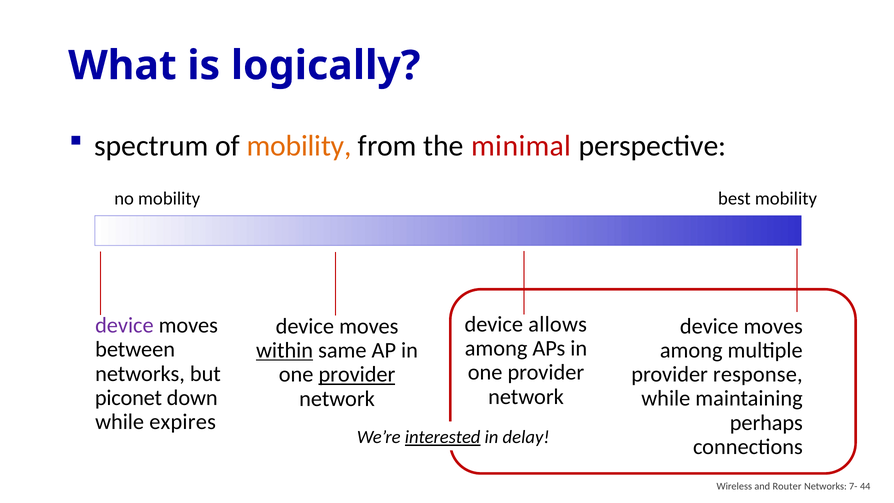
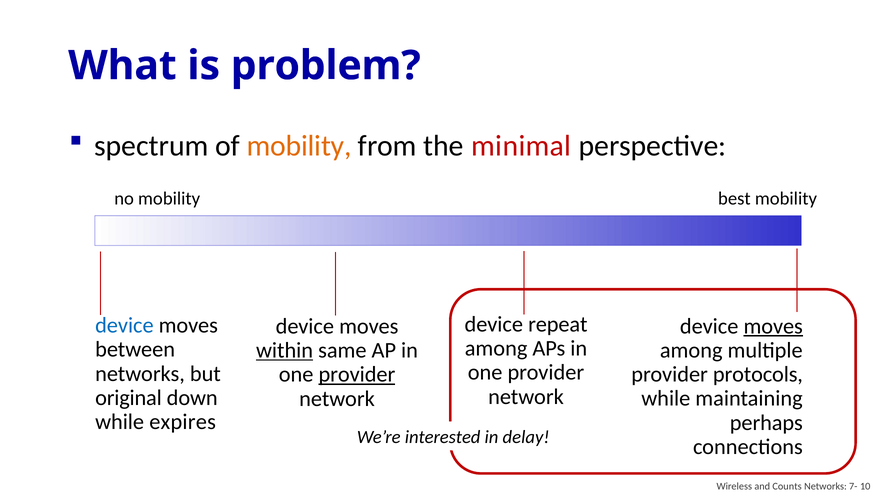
logically: logically -> problem (326, 66)
allows: allows -> repeat (558, 324)
device colour: purple -> blue (124, 325)
moves underline: none -> present (773, 326)
response: response -> protocols (758, 374)
piconet: piconet -> original (128, 398)
interested underline: present -> none (443, 437)
Router: Router -> Counts (787, 486)
44: 44 -> 10 (865, 486)
